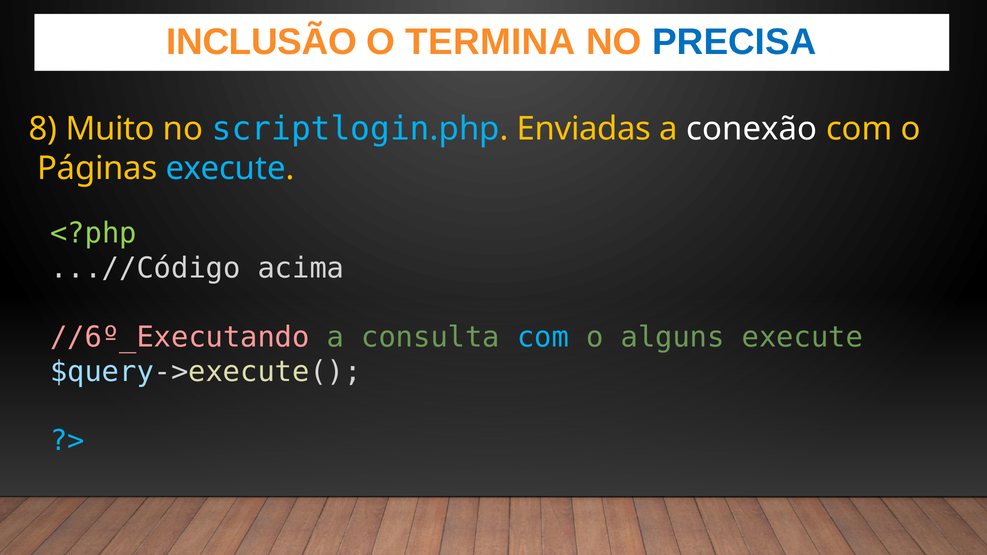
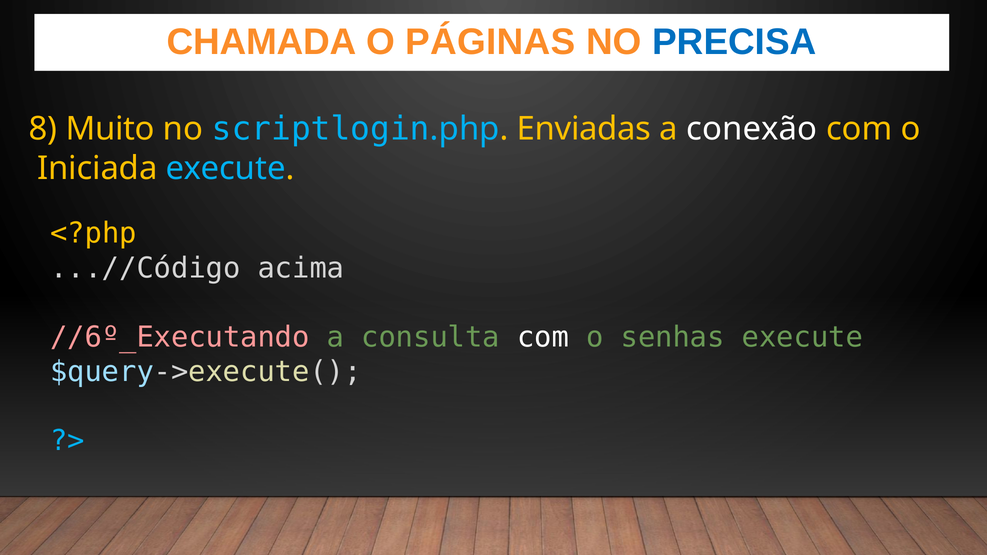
INCLUSÃO: INCLUSÃO -> CHAMADA (262, 42)
TERMINA: TERMINA -> PÁGINAS (490, 42)
Páginas: Páginas -> Iniciada (97, 168)
<?php colour: light green -> yellow (93, 234)
com colour: light blue -> white (543, 337)
alguns: alguns -> senhas (673, 337)
